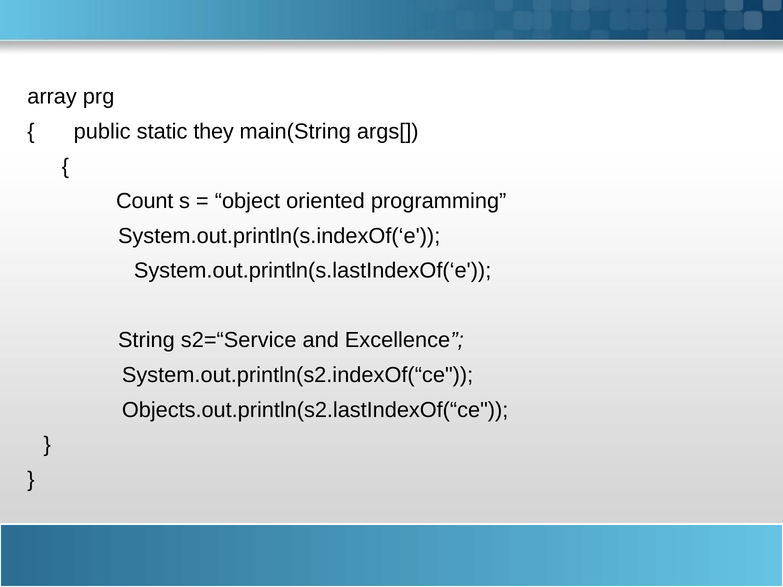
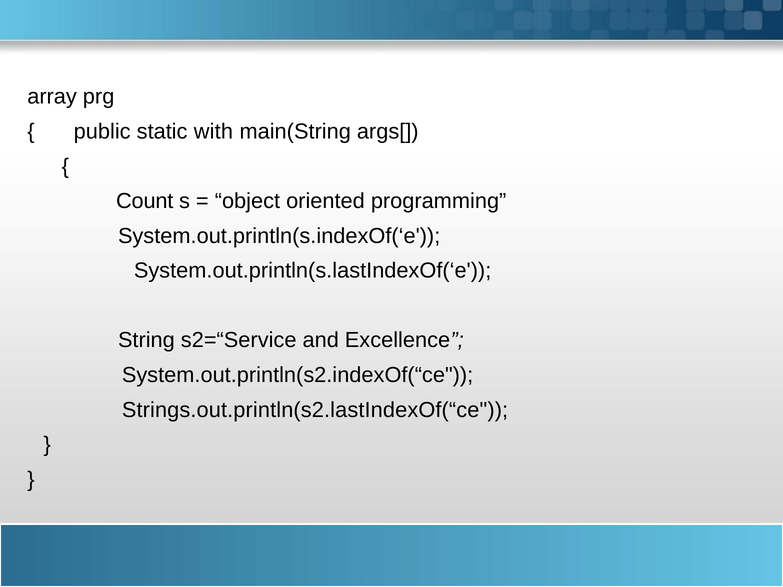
they: they -> with (213, 132)
Objects.out.println(s2.lastIndexOf(“ce: Objects.out.println(s2.lastIndexOf(“ce -> Strings.out.println(s2.lastIndexOf(“ce (315, 410)
